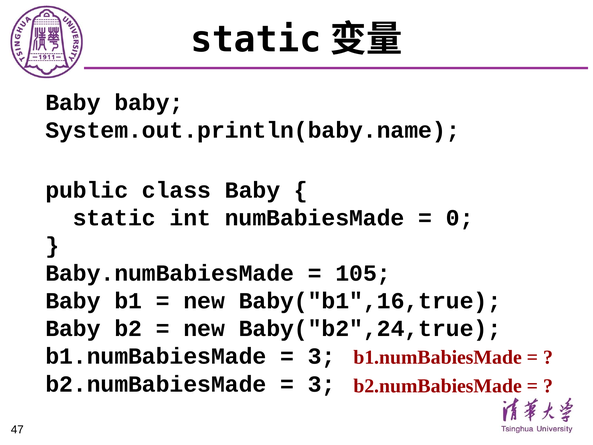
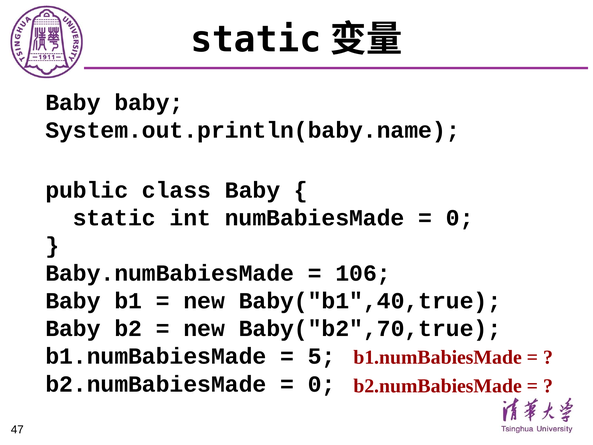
105: 105 -> 106 (363, 273)
Baby("b1",16,true: Baby("b1",16,true -> Baby("b1",40,true (370, 301)
Baby("b2",24,true: Baby("b2",24,true -> Baby("b2",70,true (370, 328)
3: 3 -> 5 (322, 356)
3: 3 -> 0 (322, 384)
